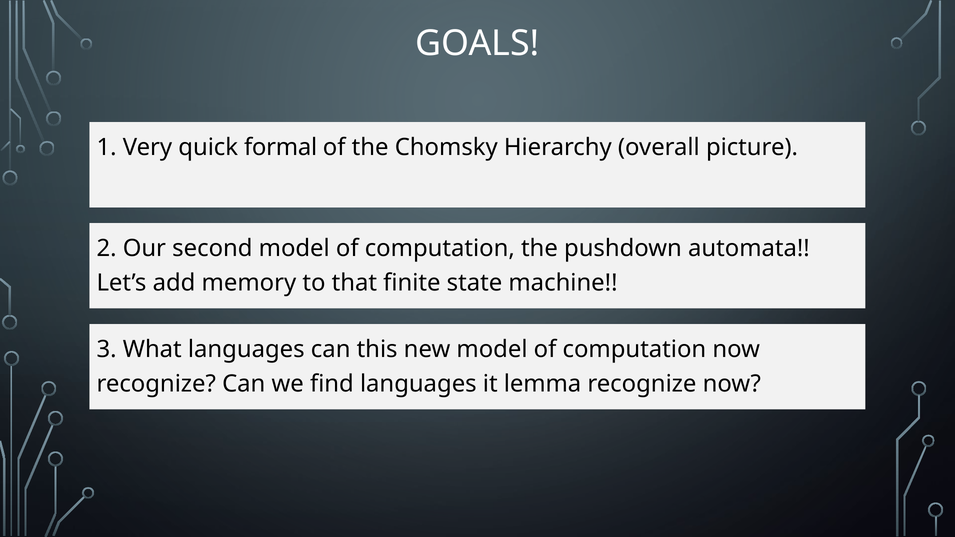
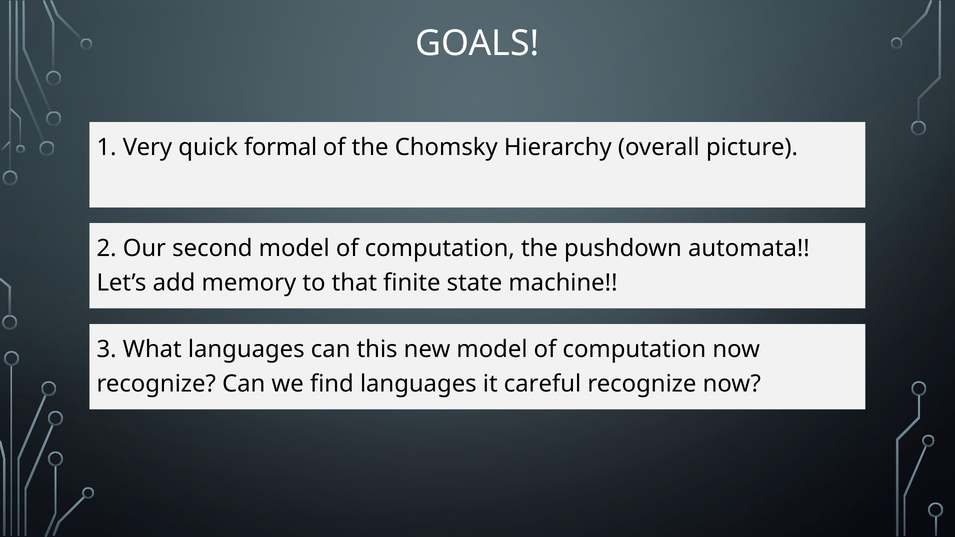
lemma: lemma -> careful (542, 384)
